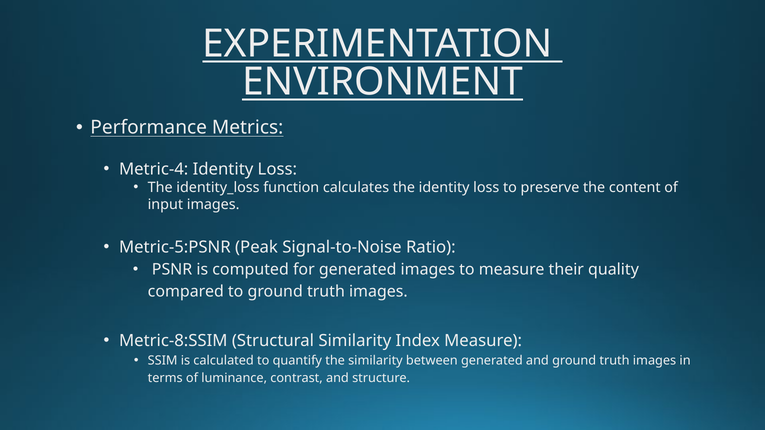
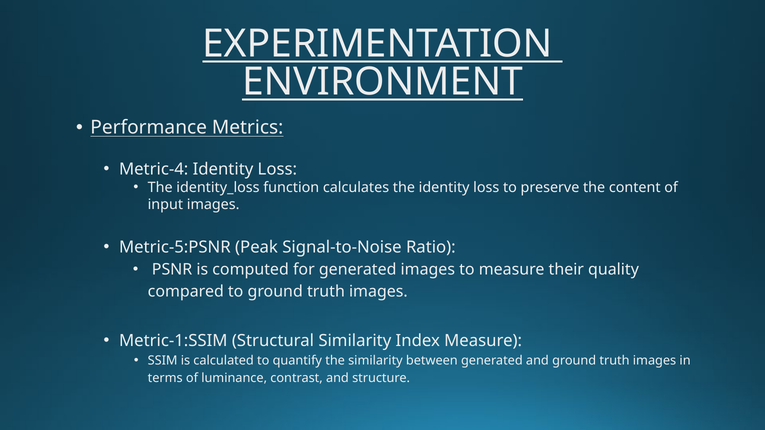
Metric-8:SSIM: Metric-8:SSIM -> Metric-1:SSIM (173, 341)
